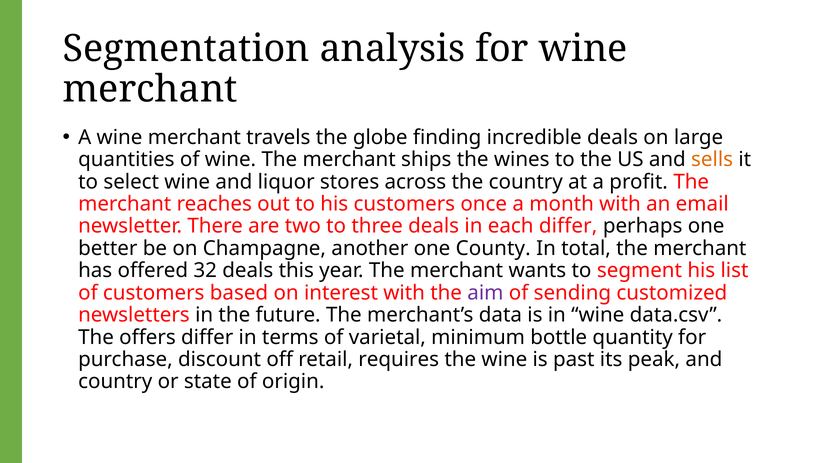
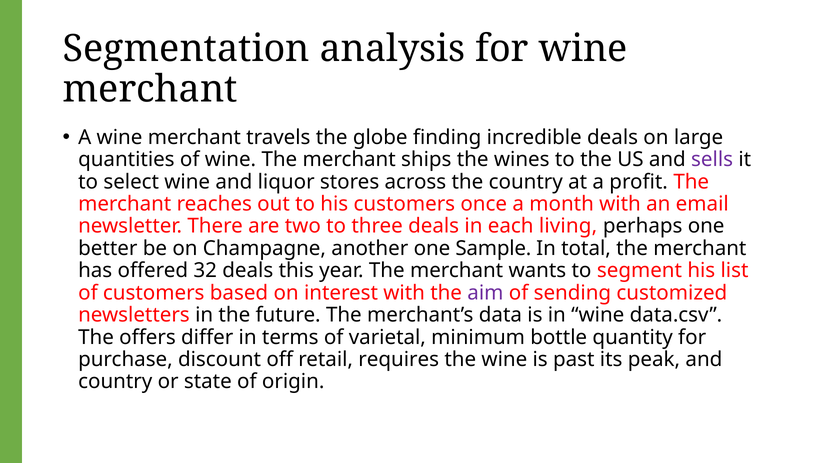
sells colour: orange -> purple (712, 160)
each differ: differ -> living (568, 226)
County: County -> Sample (493, 248)
